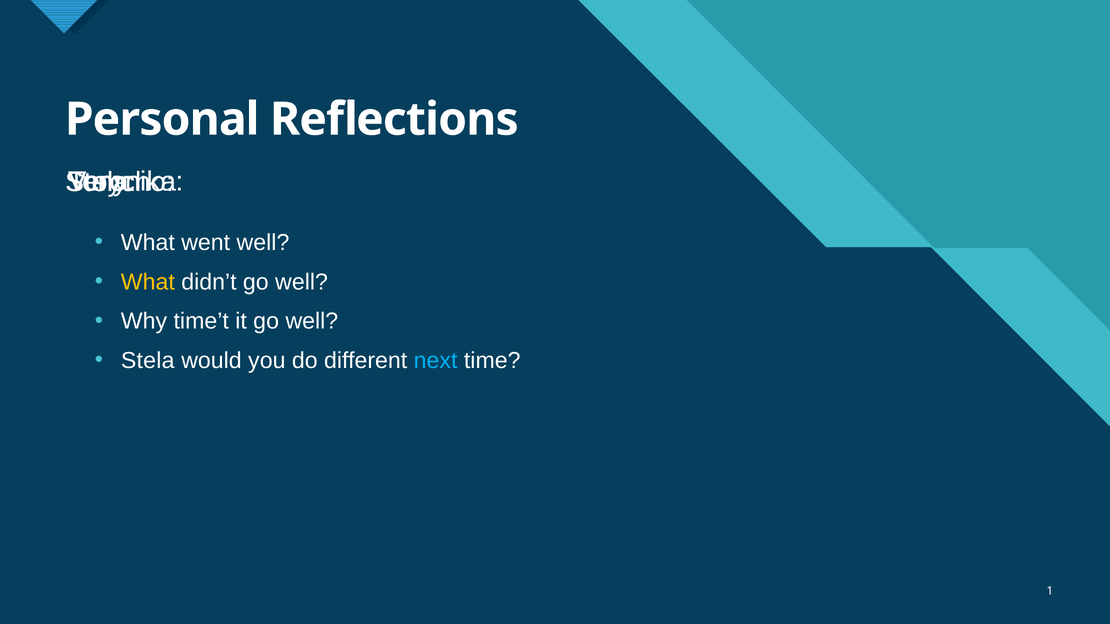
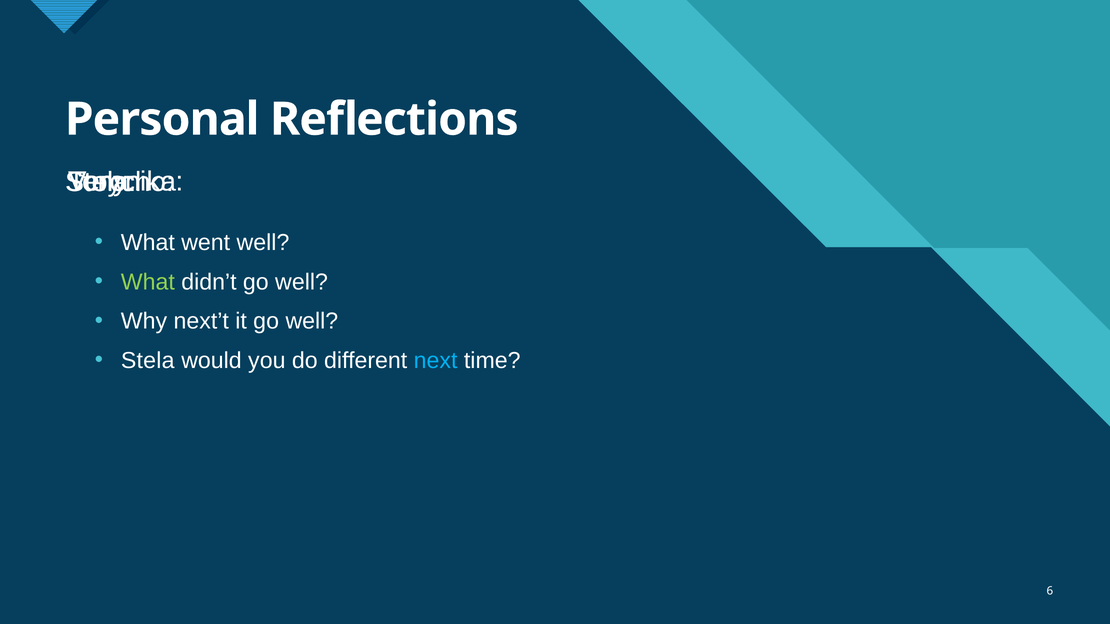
What colour: yellow -> light green (148, 282)
time’t: time’t -> next’t (201, 321)
1: 1 -> 6 (1050, 591)
